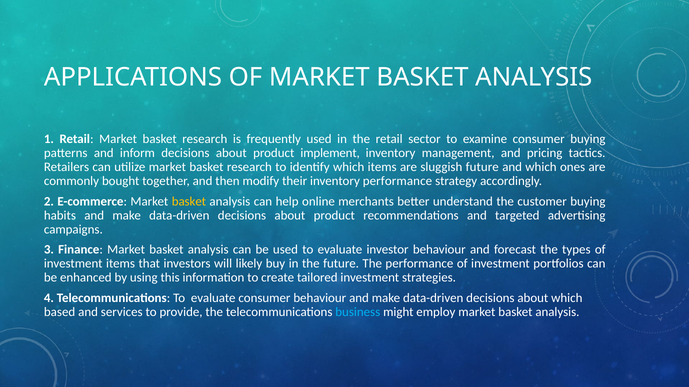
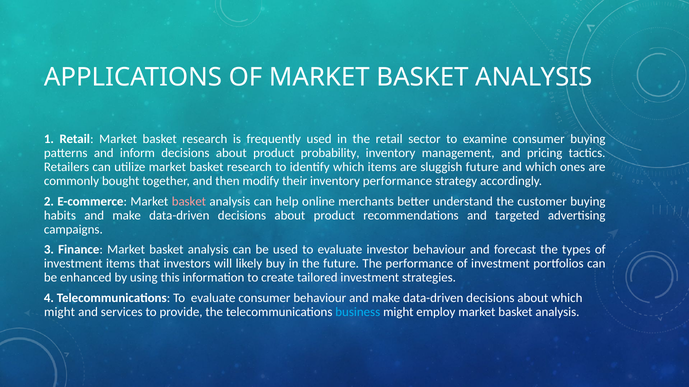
implement: implement -> probability (330, 153)
basket colour: yellow -> pink (189, 202)
based: based -> might (60, 312)
